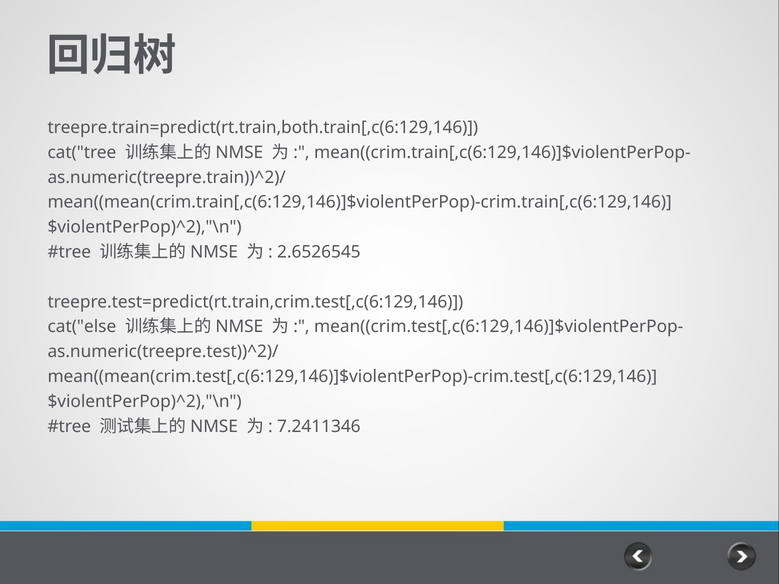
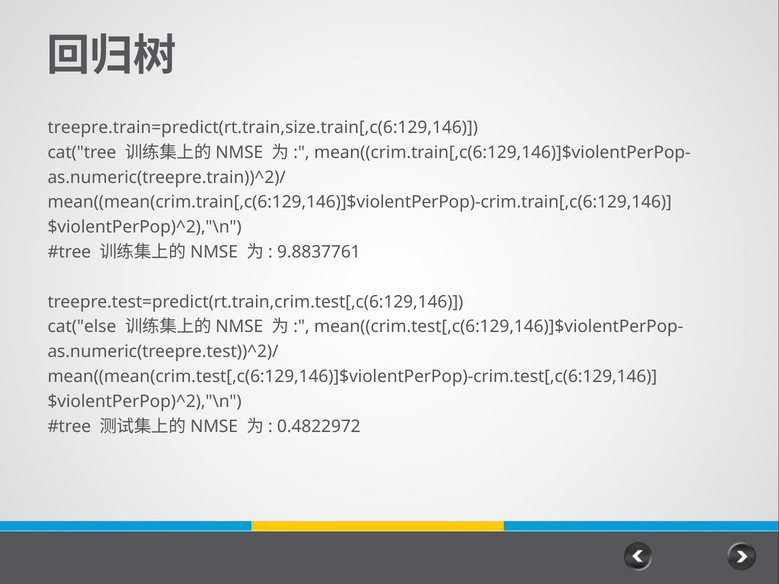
treepre.train=predict(rt.train,both.train[,c(6:129,146: treepre.train=predict(rt.train,both.train[,c(6:129,146 -> treepre.train=predict(rt.train,size.train[,c(6:129,146 (263, 128)
2.6526545: 2.6526545 -> 9.8837761 (319, 252)
7.2411346: 7.2411346 -> 0.4822972 (319, 426)
